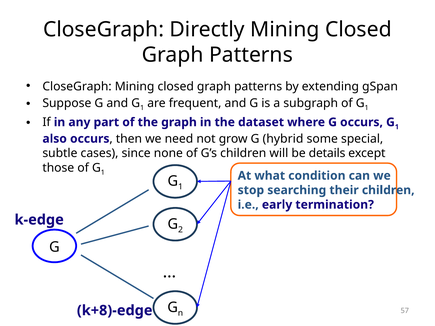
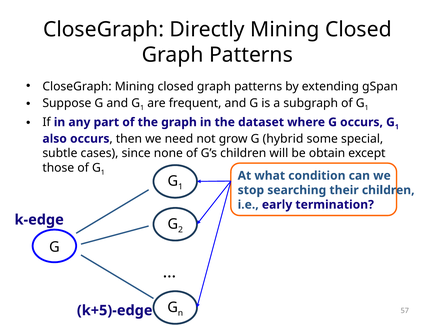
details: details -> obtain (327, 153)
k+8)-edge: k+8)-edge -> k+5)-edge (115, 311)
